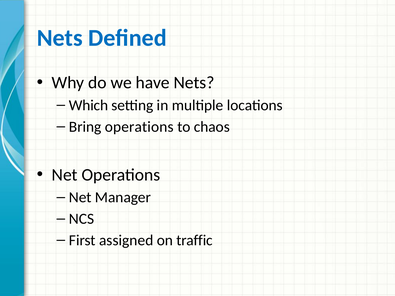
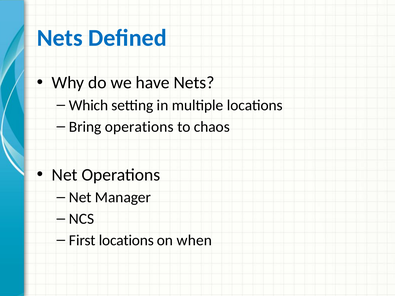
First assigned: assigned -> locations (126, 240)
traffic: traffic -> when (194, 240)
